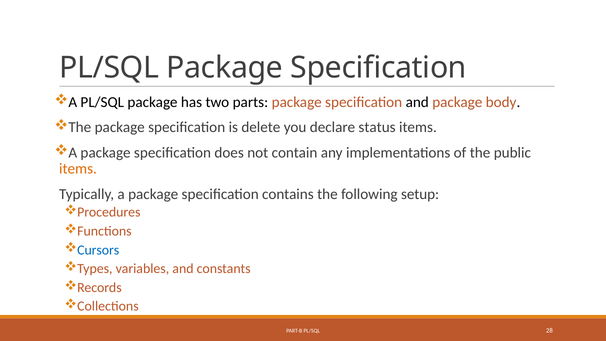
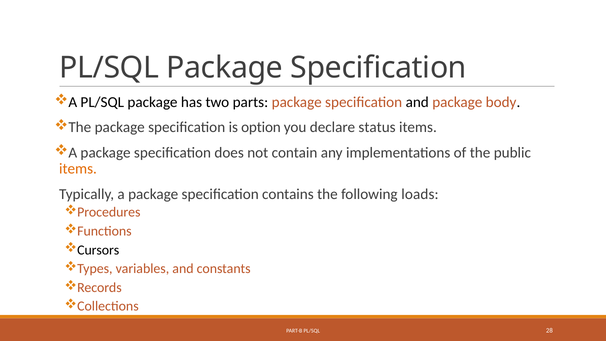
delete: delete -> option (261, 127)
setup: setup -> loads (420, 194)
Cursors colour: blue -> black (98, 250)
